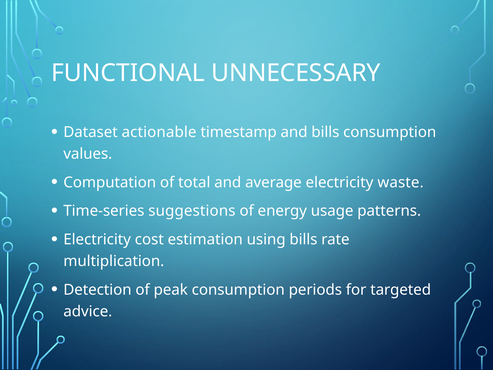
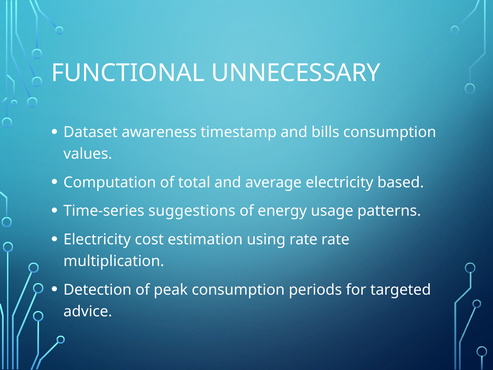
actionable: actionable -> awareness (159, 132)
waste: waste -> based (401, 182)
using bills: bills -> rate (303, 239)
